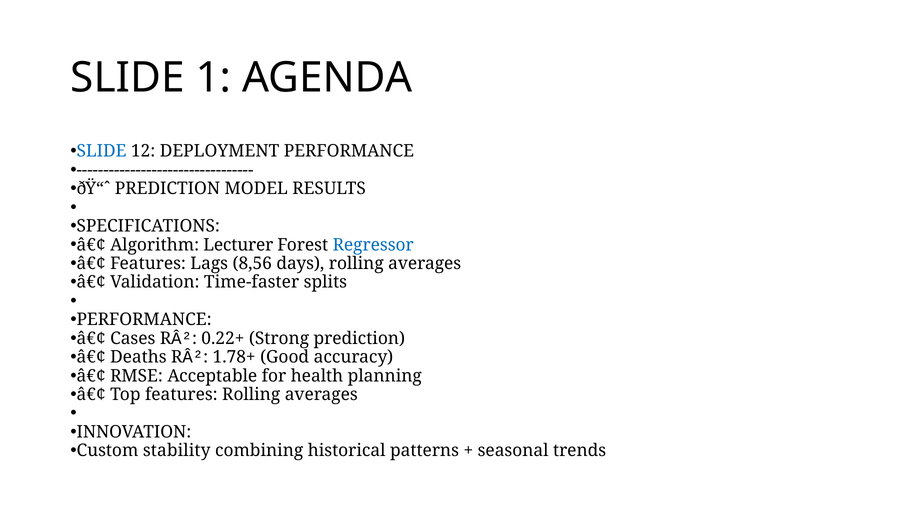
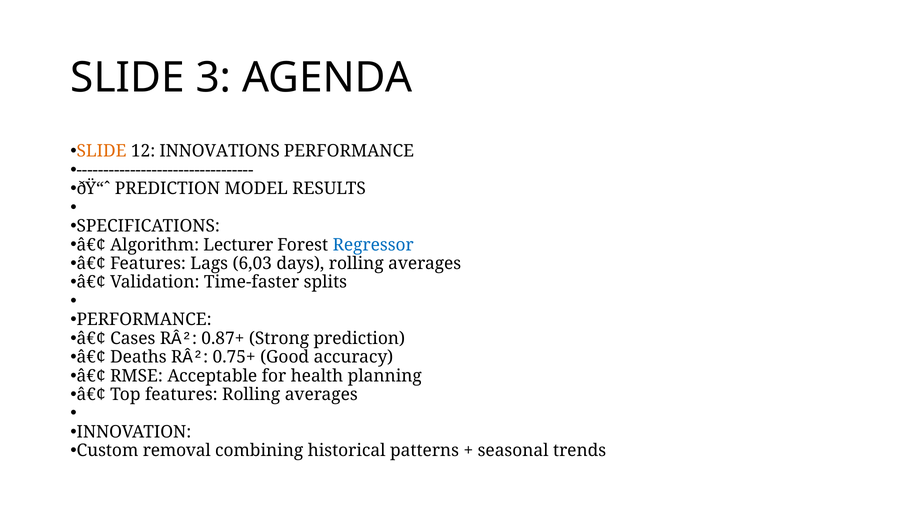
1: 1 -> 3 (213, 78)
SLIDE colour: blue -> orange (101, 151)
DEPLOYMENT: DEPLOYMENT -> INNOVATIONS (220, 151)
8,56: 8,56 -> 6,03 (252, 263)
0.22+: 0.22+ -> 0.87+ (223, 338)
1.78+: 1.78+ -> 0.75+ (234, 357)
stability: stability -> removal (177, 451)
